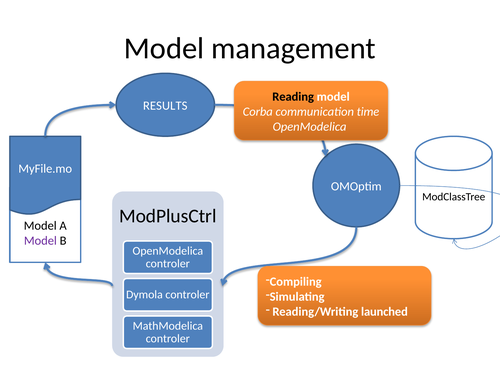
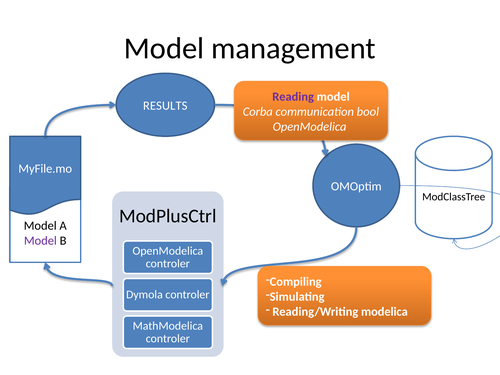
Reading colour: black -> purple (293, 97)
time: time -> bool (368, 112)
launched: launched -> modelica (384, 312)
